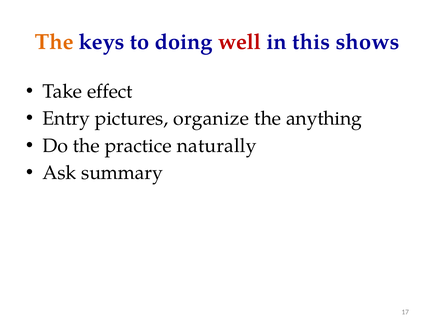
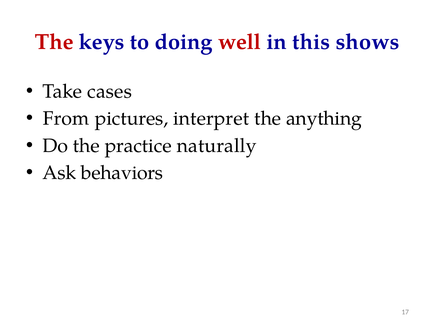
The colour: orange -> red (54, 42)
effect: effect -> cases (110, 91)
Entry: Entry -> From (66, 118)
organize: organize -> interpret (211, 118)
summary: summary -> behaviors (122, 172)
